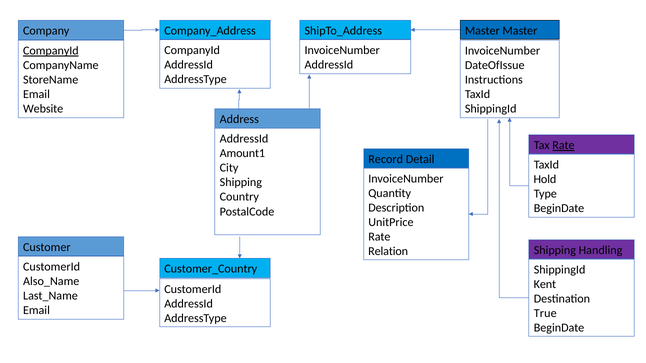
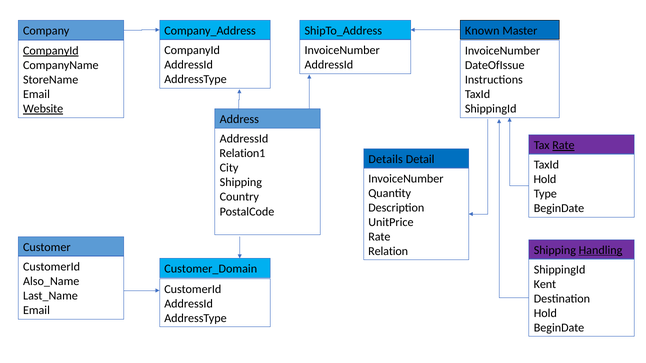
Master: Master -> Known (482, 31)
Website underline: none -> present (43, 109)
Amount1: Amount1 -> Relation1 (242, 154)
Record: Record -> Details (386, 159)
Handling underline: none -> present (601, 250)
Customer_Country: Customer_Country -> Customer_Domain (211, 269)
True: True -> Hold (545, 314)
